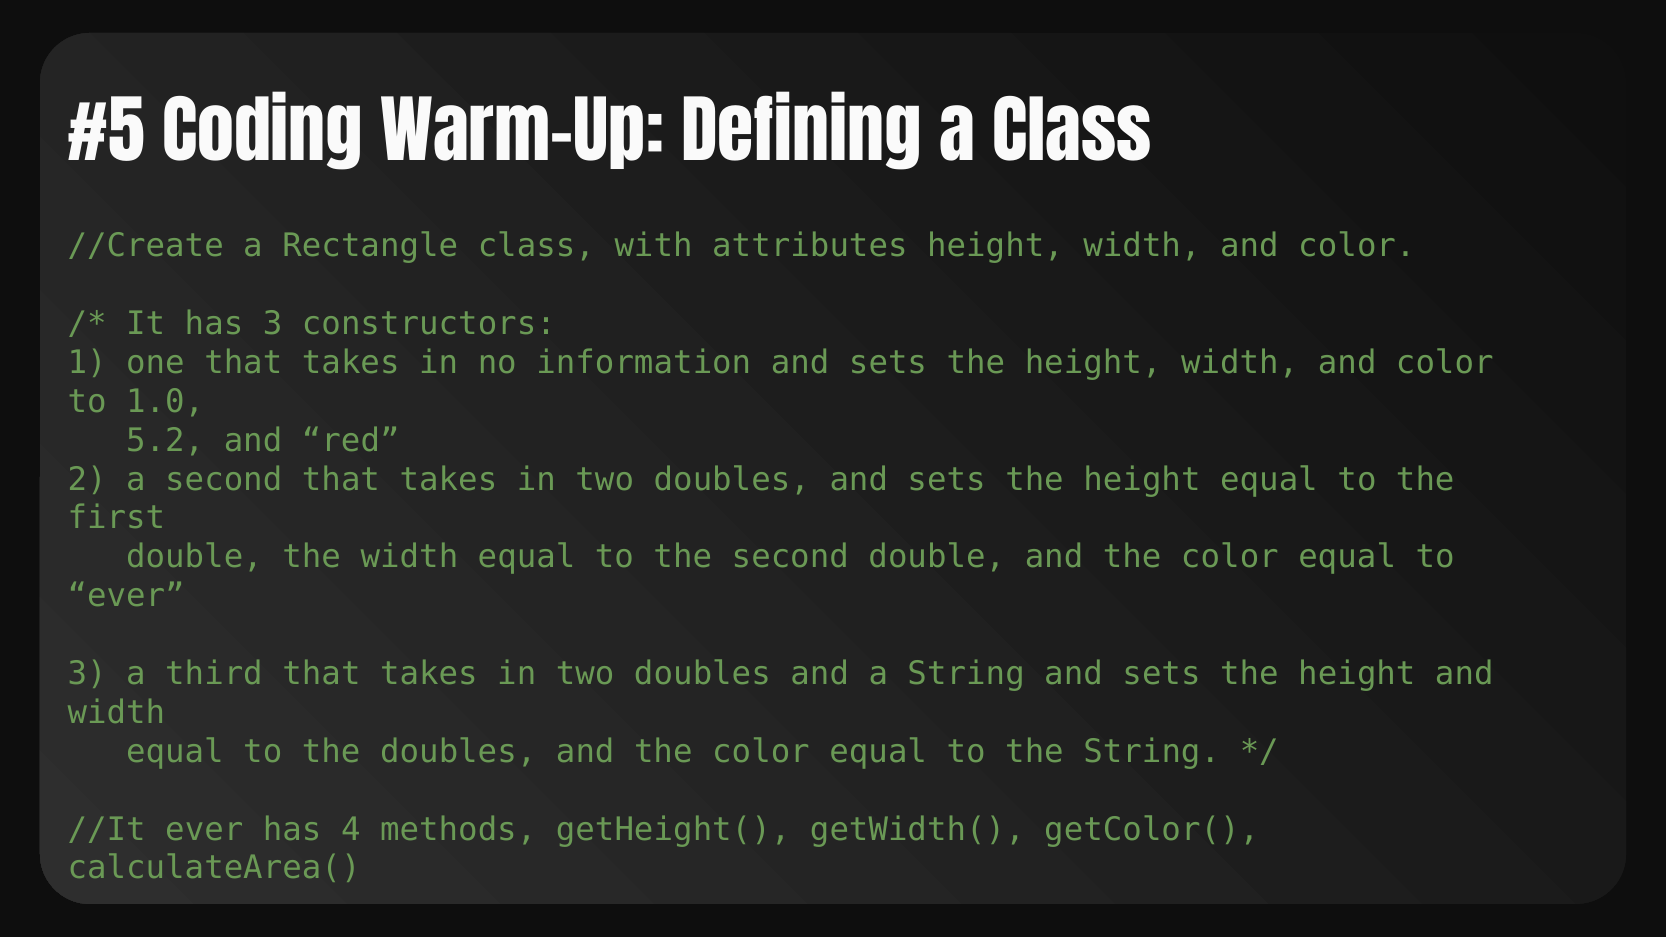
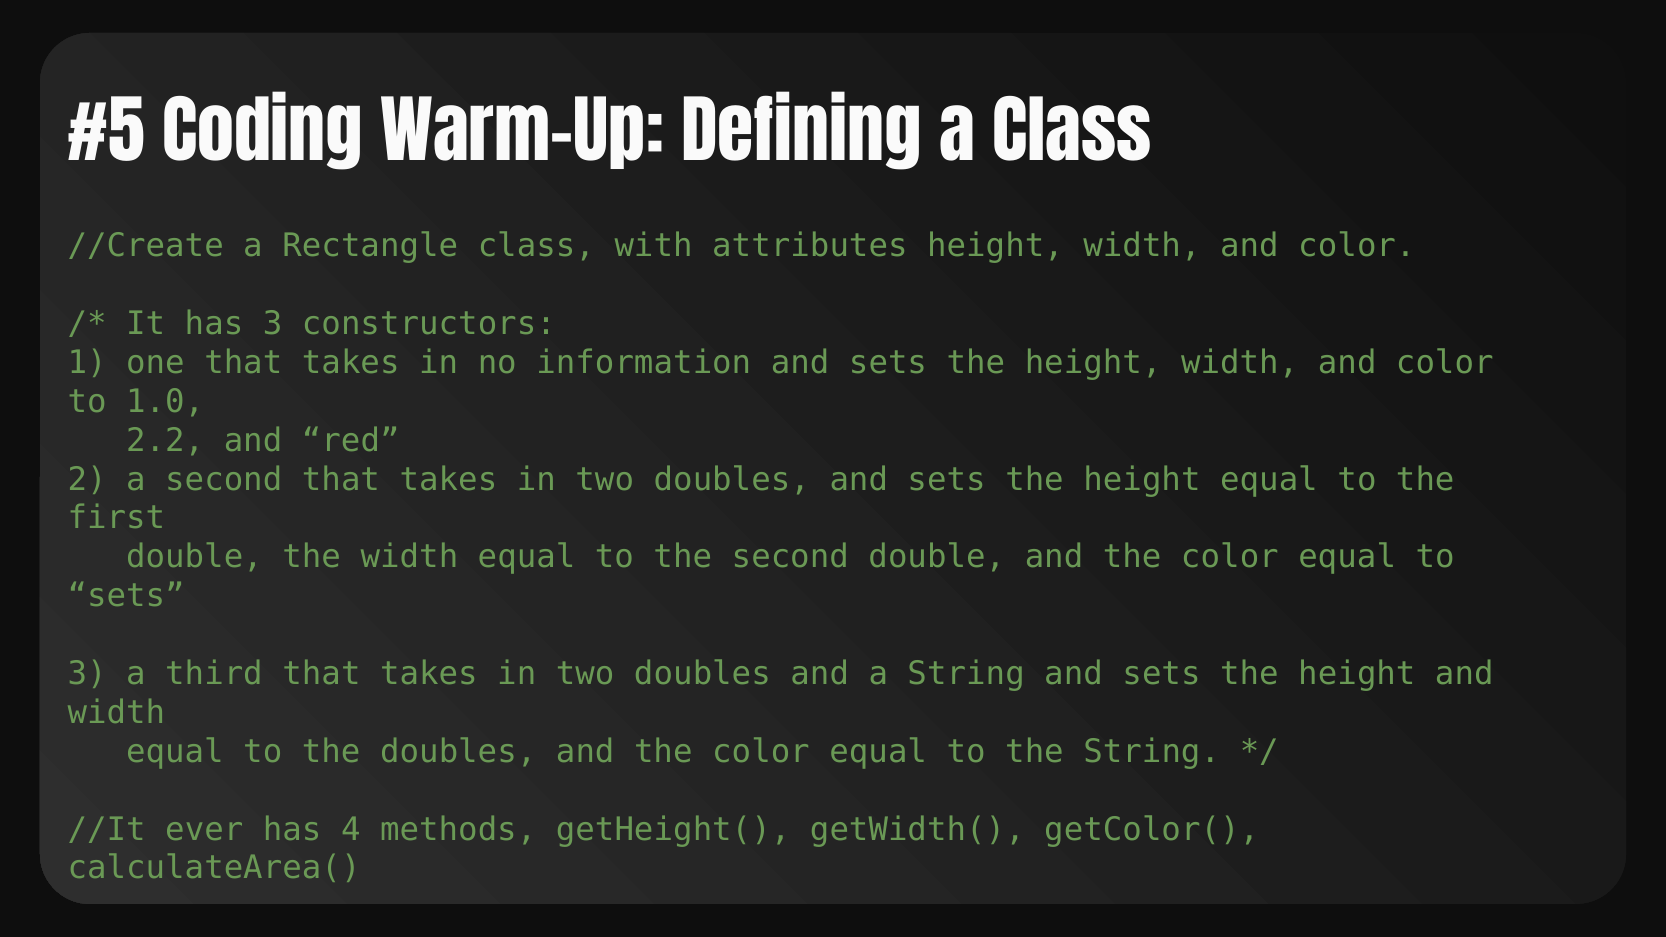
5.2: 5.2 -> 2.2 (165, 441)
ever: ever -> sets (126, 596)
